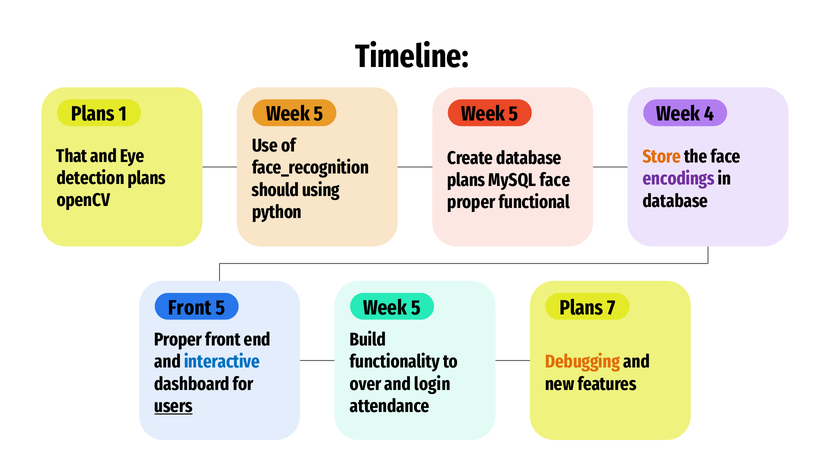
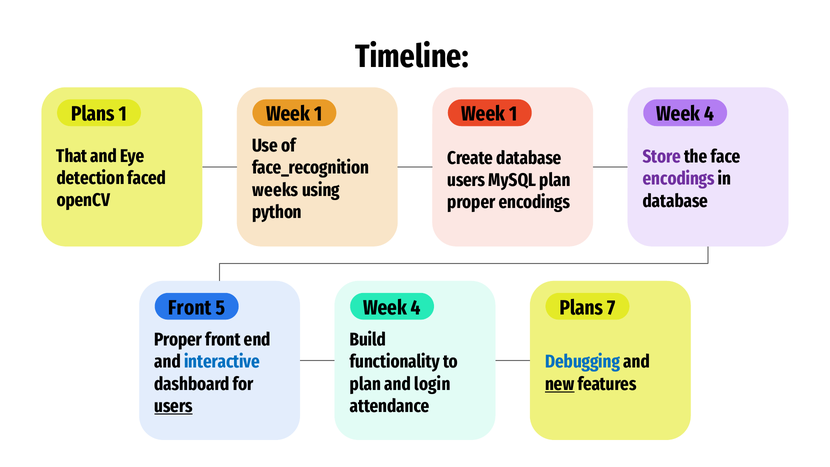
5: 5 -> 1 (318, 114)
5: 5 -> 1 (513, 114)
Store colour: orange -> purple (662, 157)
detection plans: plans -> faced (147, 178)
plans: plans -> users (466, 180)
MySQL face: face -> plan (555, 180)
should: should -> weeks (275, 190)
proper functional: functional -> encodings (534, 202)
5: 5 -> 4 (416, 308)
Debugging colour: orange -> blue (583, 362)
over: over -> plan (365, 384)
new underline: none -> present (560, 384)
